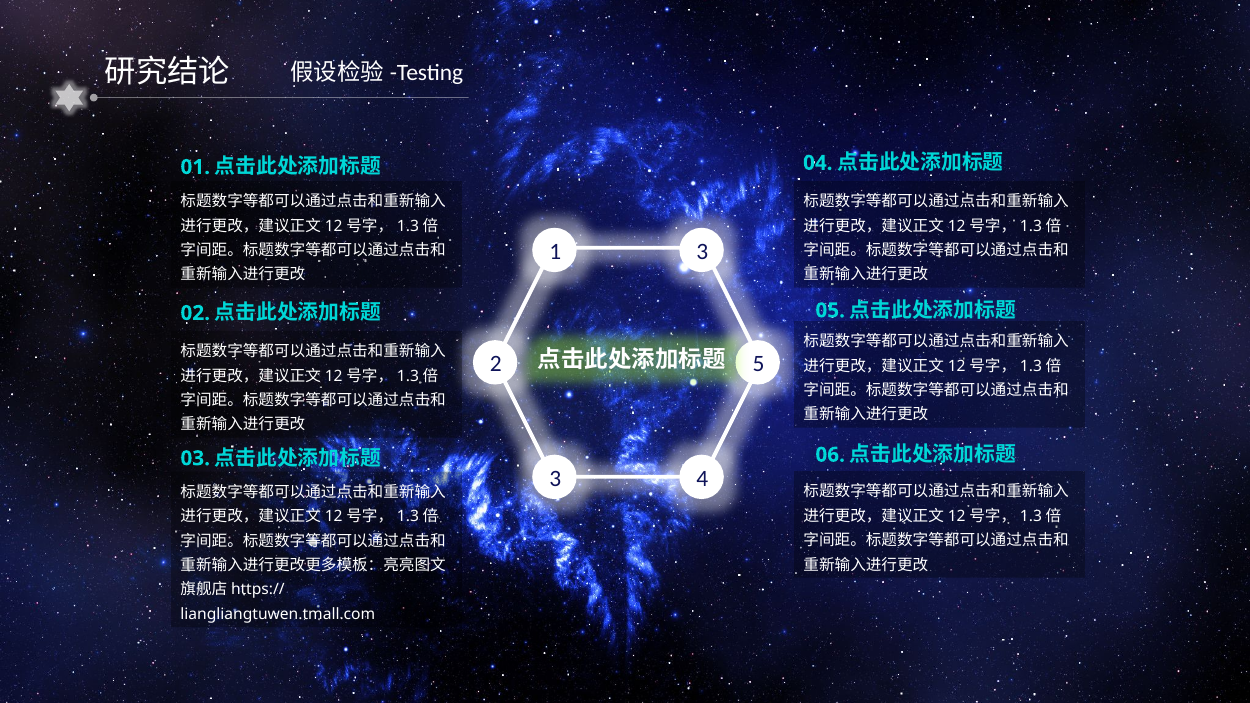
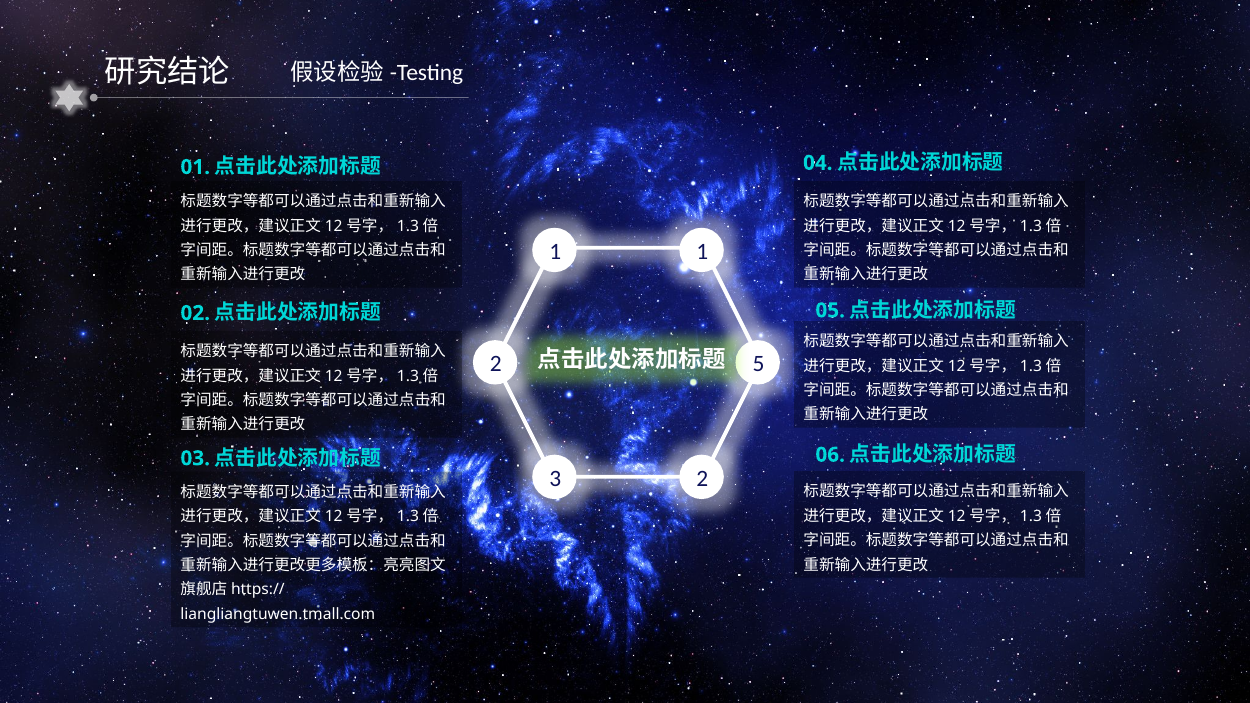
1 3: 3 -> 1 (702, 252)
3 4: 4 -> 2 (702, 479)
